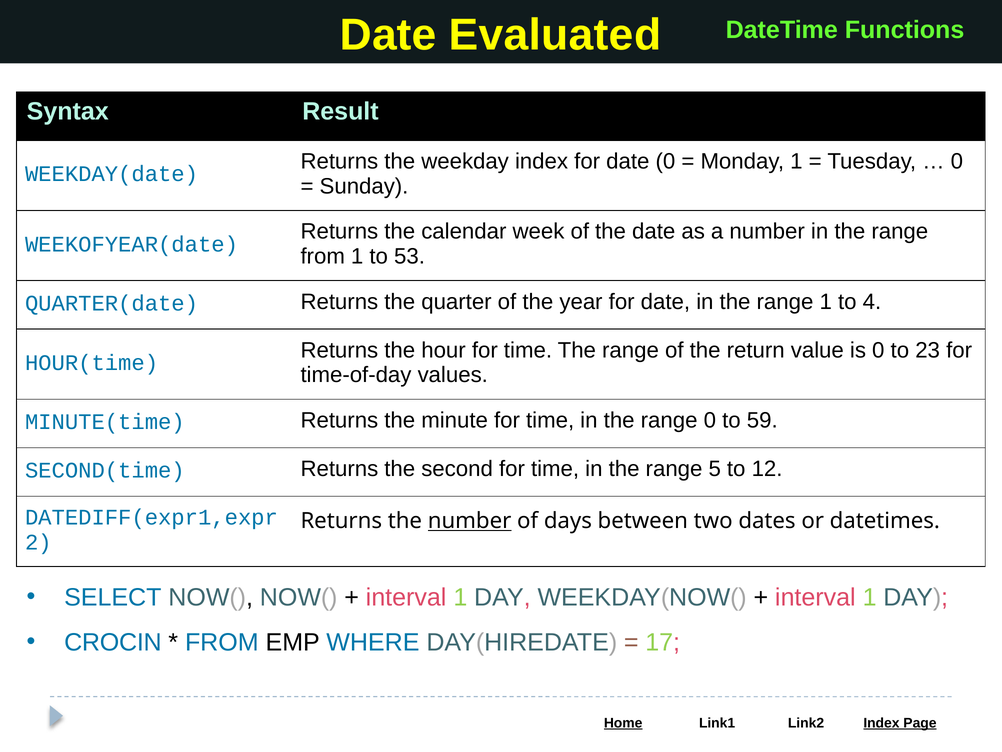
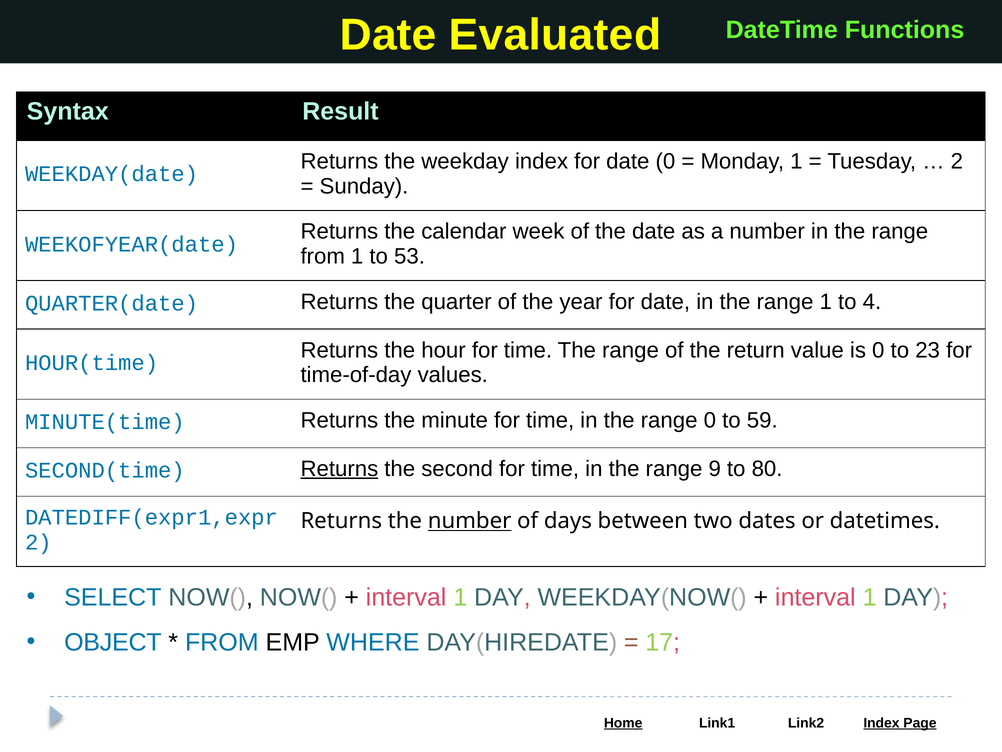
0: 0 -> 2 (957, 161)
Returns underline: none -> present (339, 468)
5: 5 -> 9 (715, 468)
12: 12 -> 80 (767, 468)
CROCIN: CROCIN -> OBJECT (113, 642)
